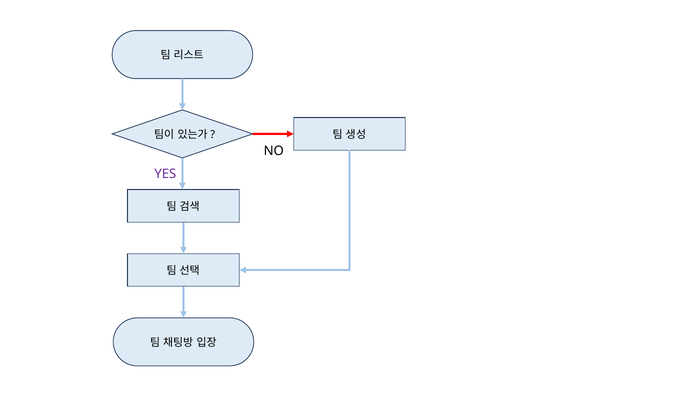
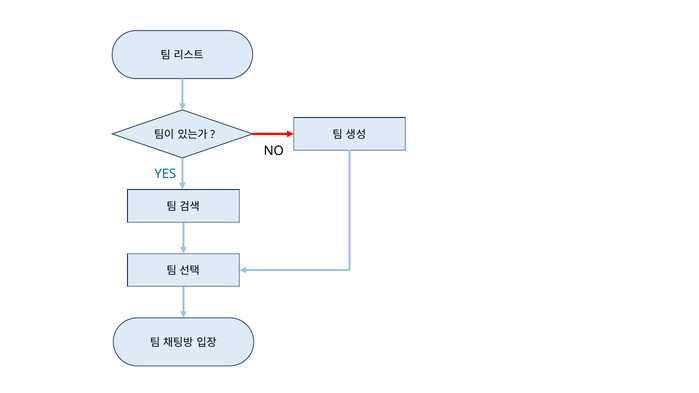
YES colour: purple -> blue (165, 174)
